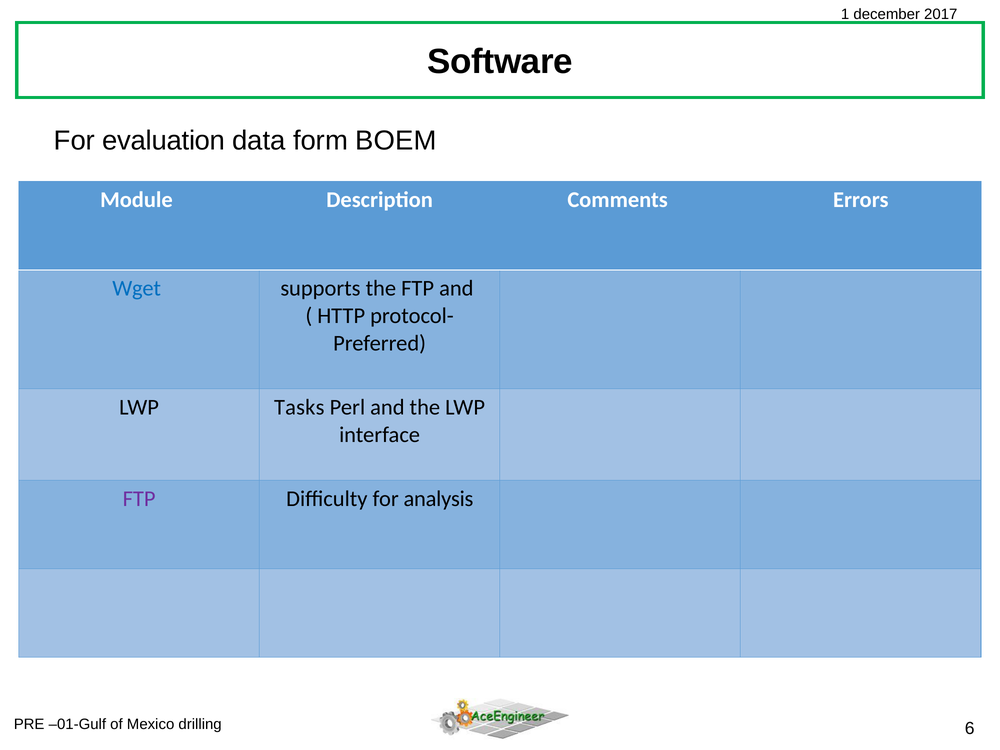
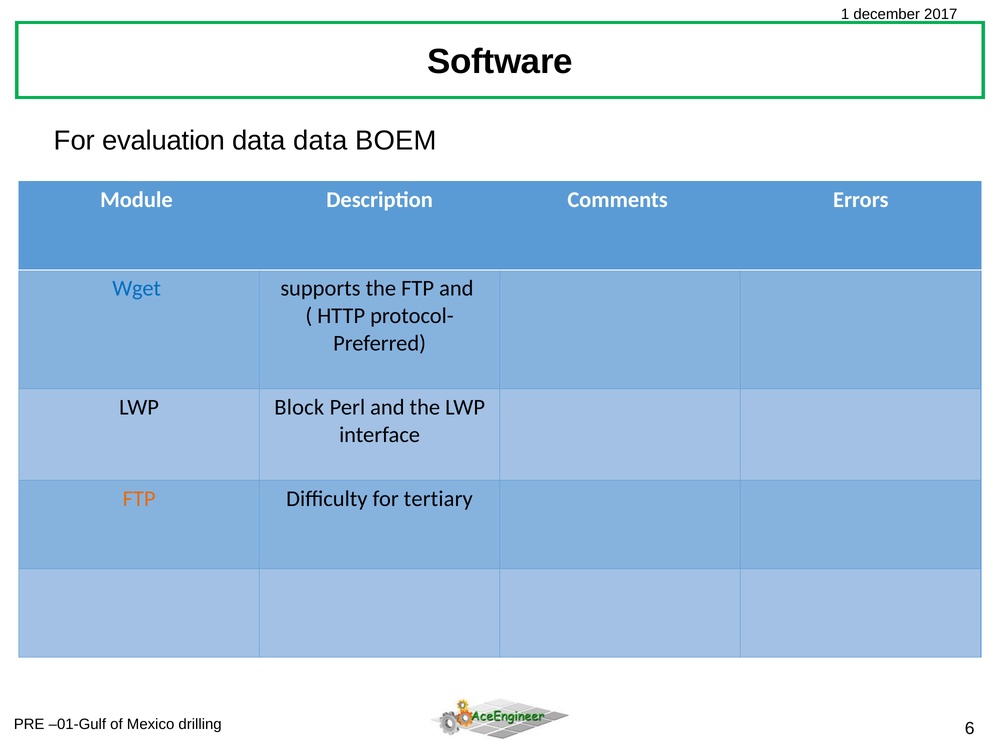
data form: form -> data (320, 141)
Tasks: Tasks -> Block (299, 407)
FTP colour: purple -> orange (139, 499)
analysis: analysis -> tertiary (438, 499)
